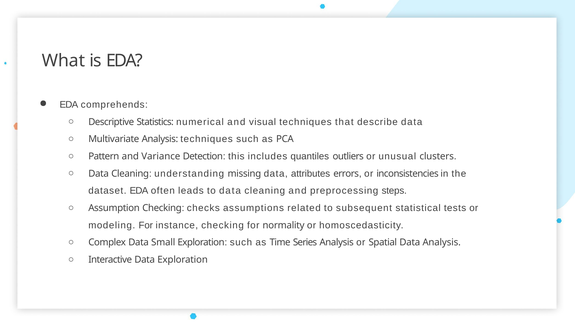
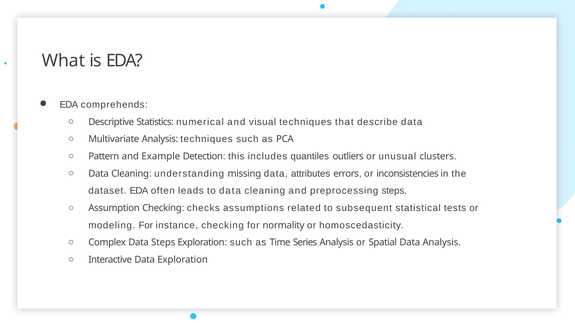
Variance: Variance -> Example (161, 157)
Data Small: Small -> Steps (163, 243)
